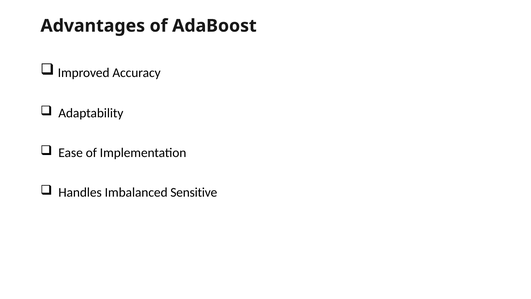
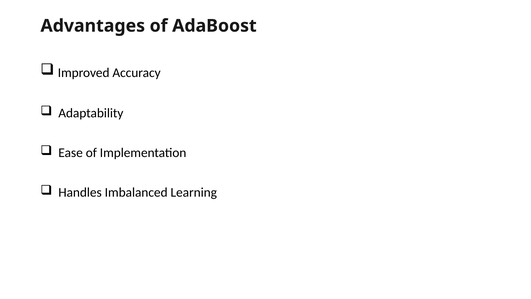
Sensitive: Sensitive -> Learning (194, 192)
